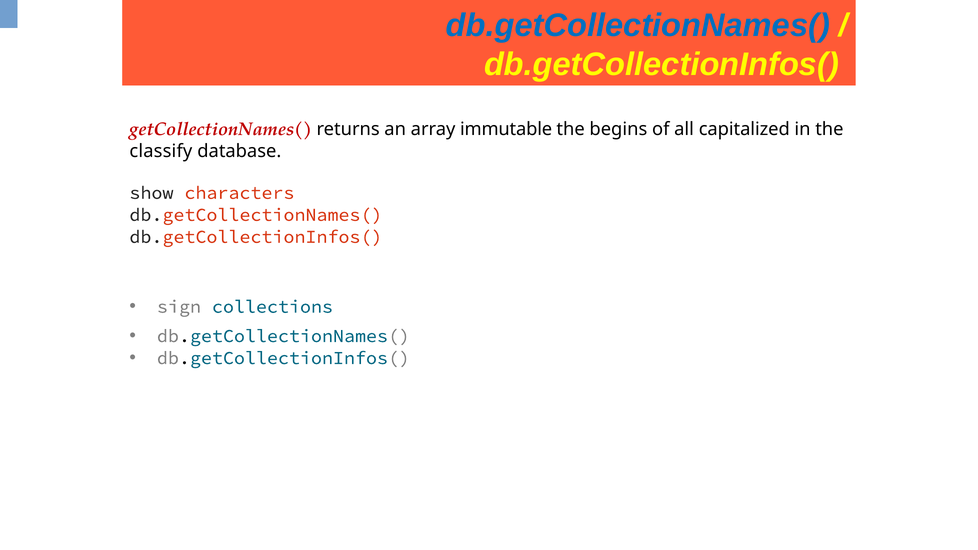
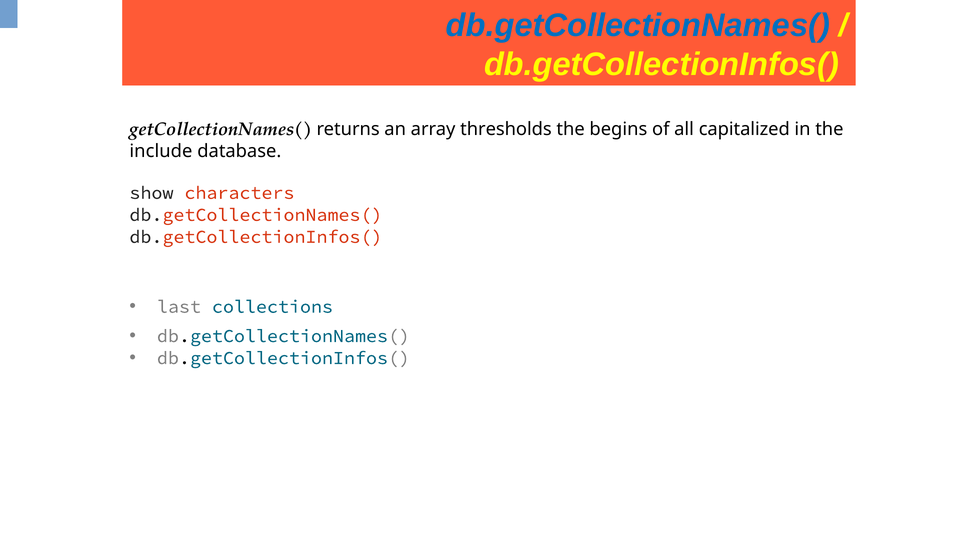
getCollectionNames( colour: red -> black (221, 129)
immutable: immutable -> thresholds (506, 129)
classify: classify -> include (161, 151)
sign: sign -> last (179, 307)
